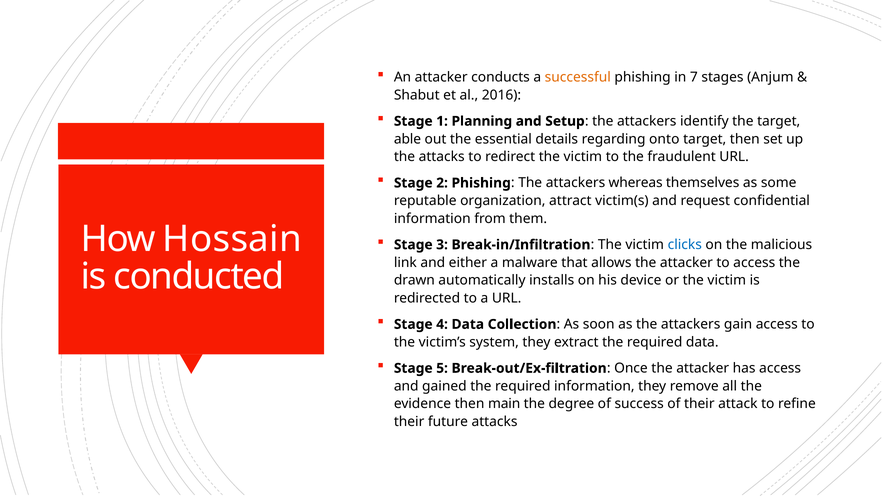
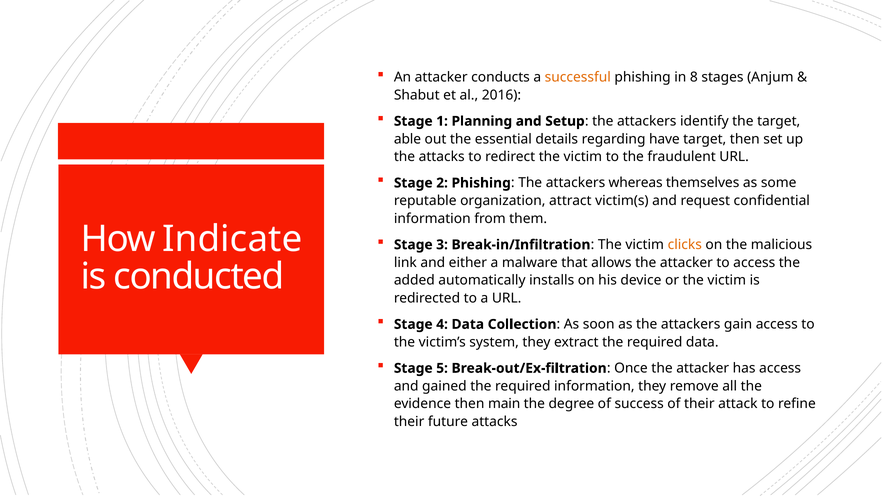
7: 7 -> 8 (694, 77)
onto: onto -> have (664, 139)
Hossain: Hossain -> Indicate (232, 240)
clicks colour: blue -> orange (685, 245)
drawn: drawn -> added (414, 281)
